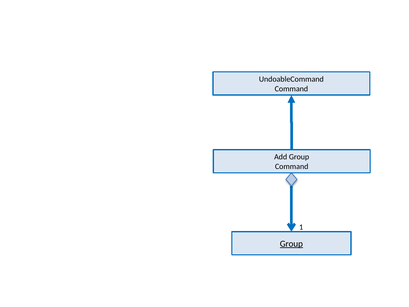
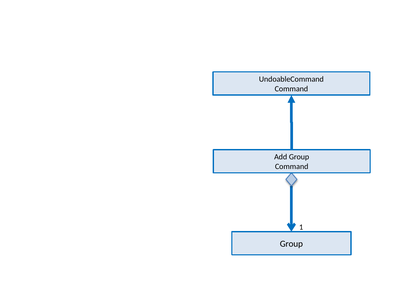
Group underline: present -> none (291, 244)
